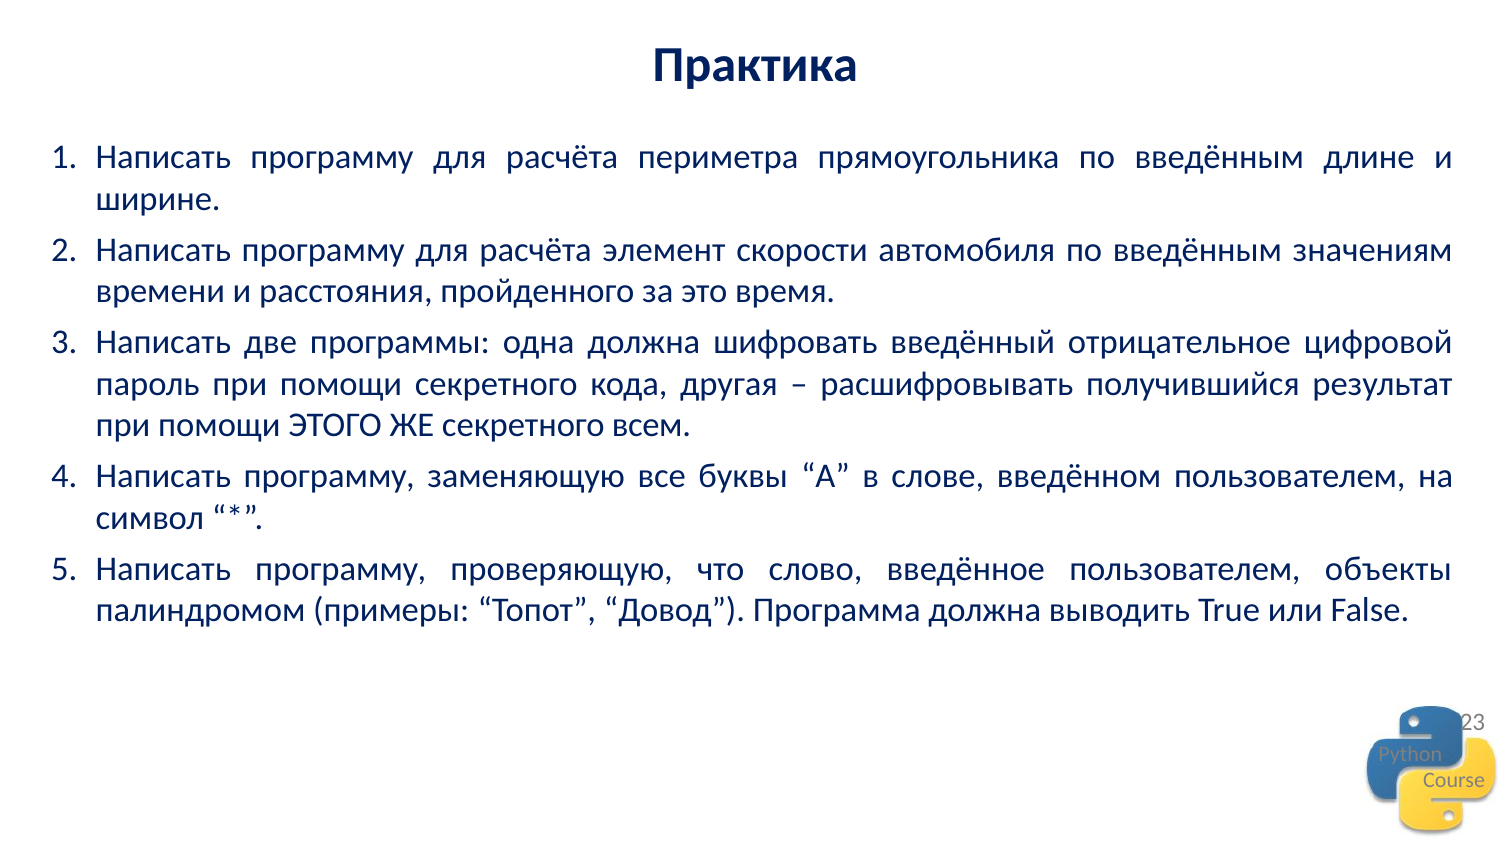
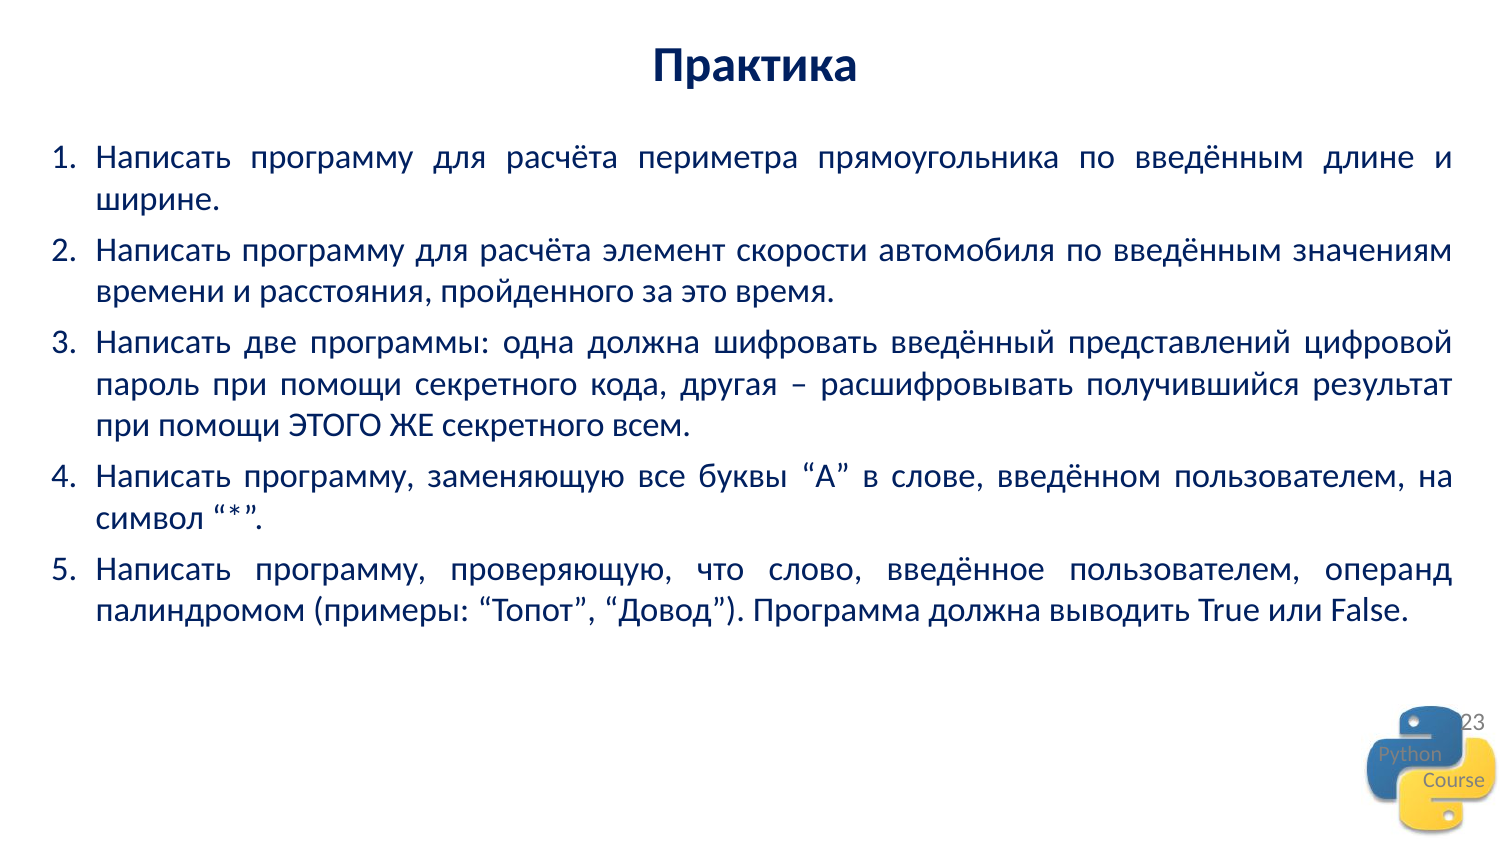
отрицательное: отрицательное -> представлений (1179, 342)
объекты: объекты -> операнд (1389, 569)
